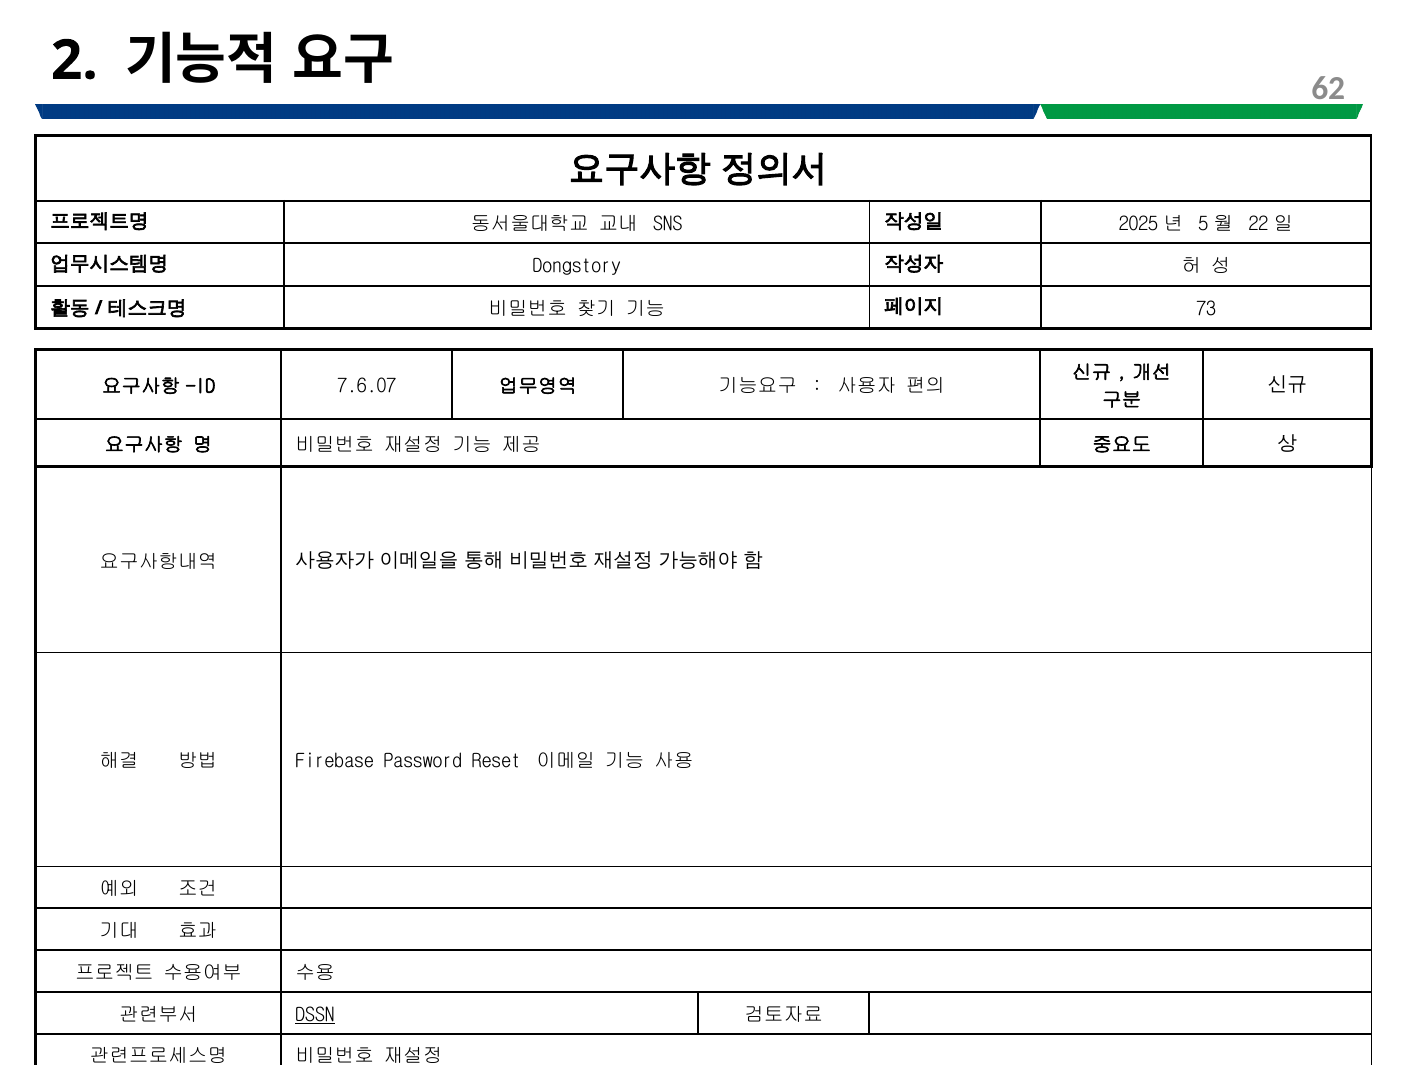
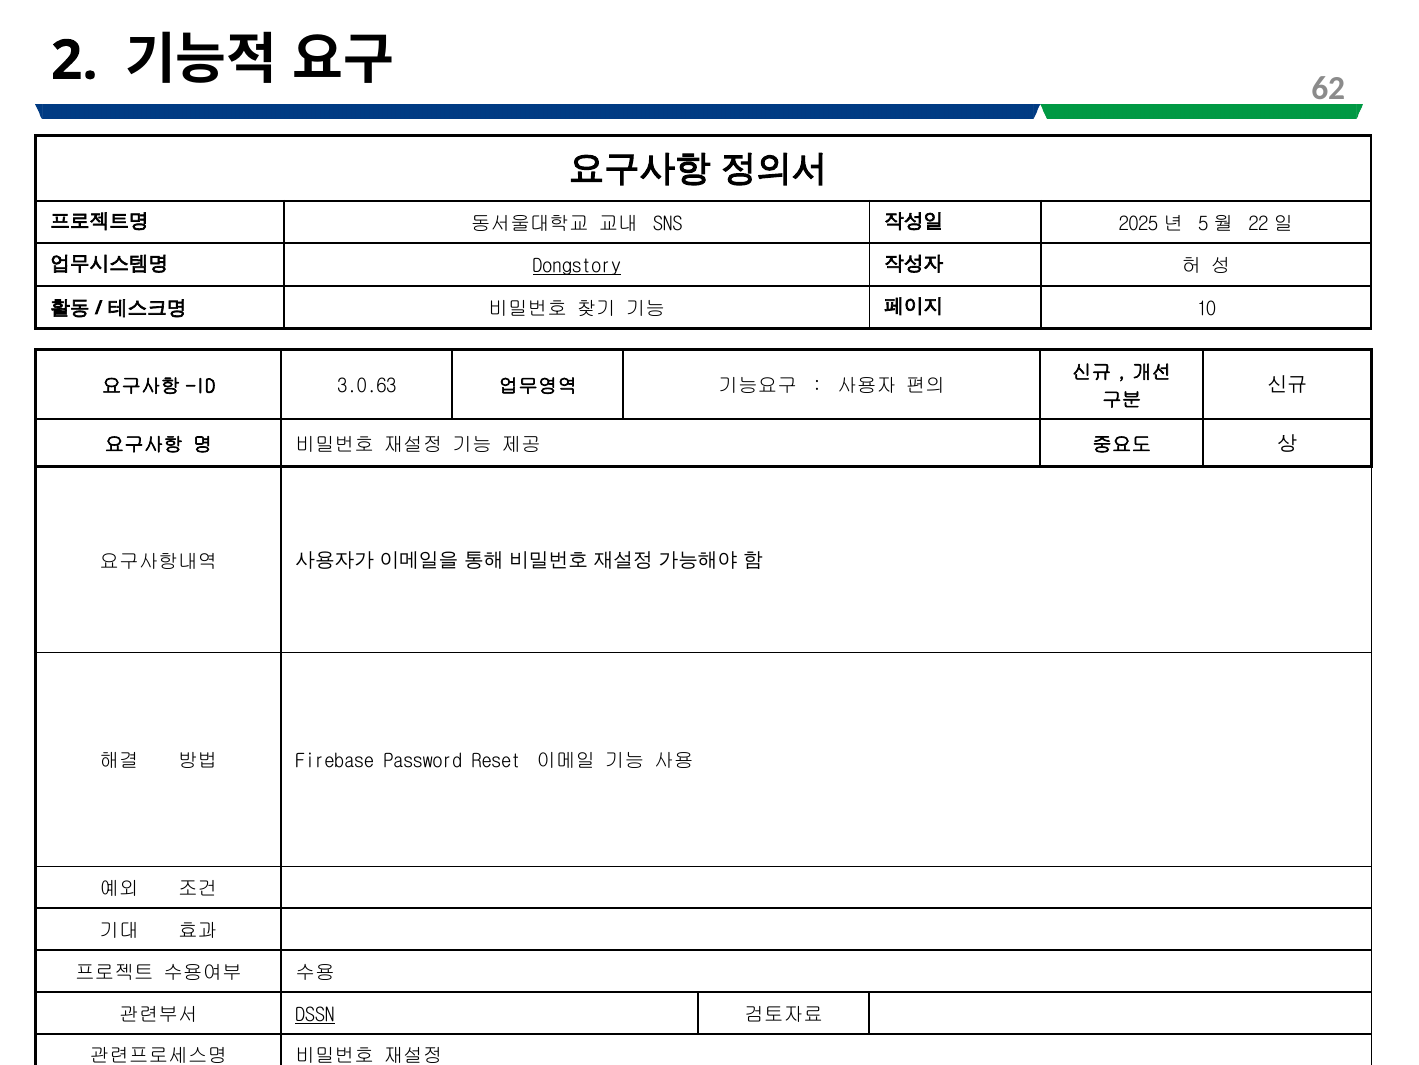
Dongstory underline: none -> present (577, 266)
73: 73 -> 10 (1206, 309)
7.6.07: 7.6.07 -> 3.0.63 (367, 386)
